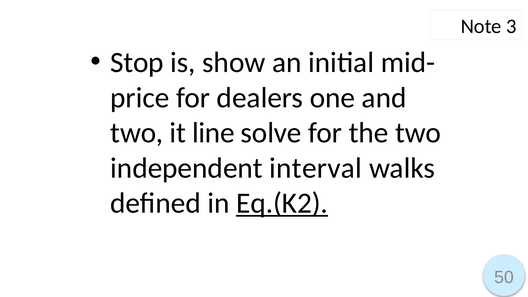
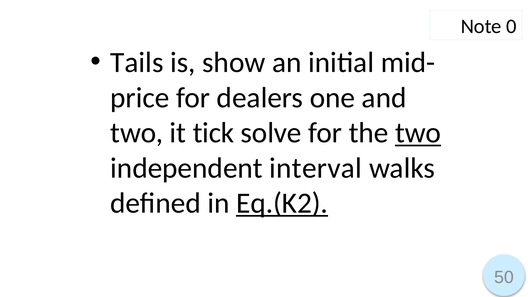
3: 3 -> 0 (511, 26)
Stop: Stop -> Tails (137, 63)
line: line -> tick (213, 133)
two underline: none -> present (418, 133)
